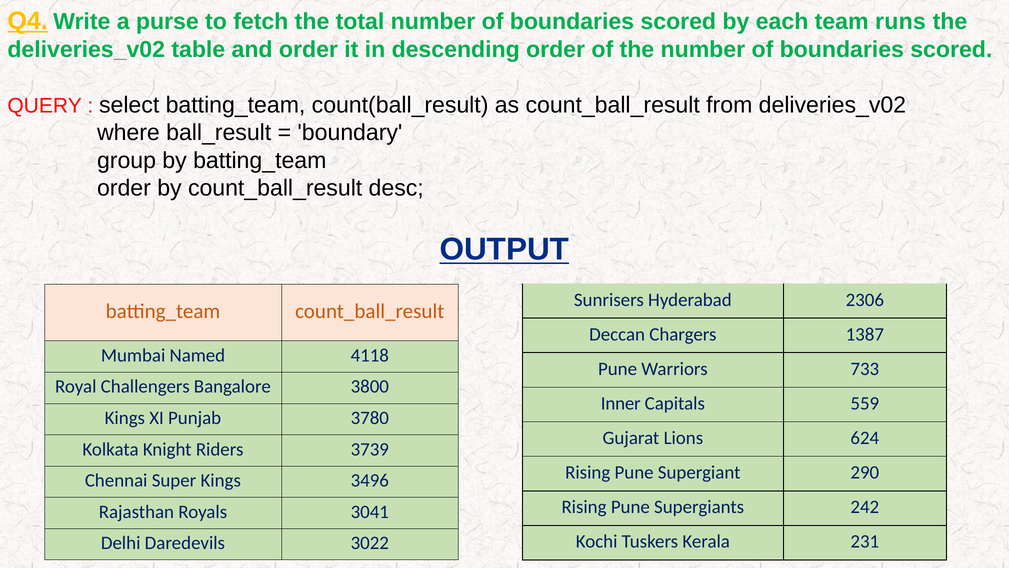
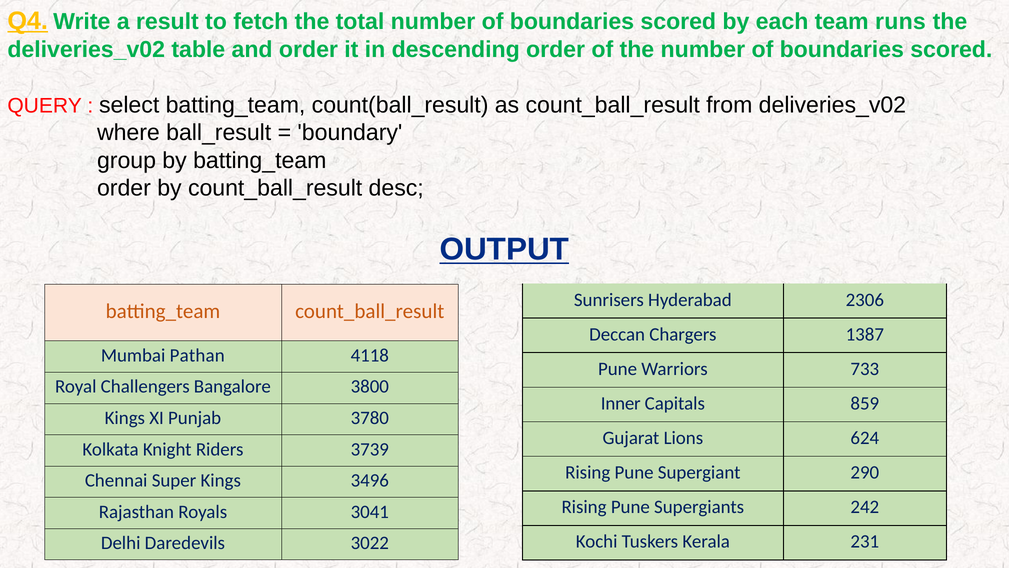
purse: purse -> result (167, 21)
Named: Named -> Pathan (197, 355)
559: 559 -> 859 (865, 403)
